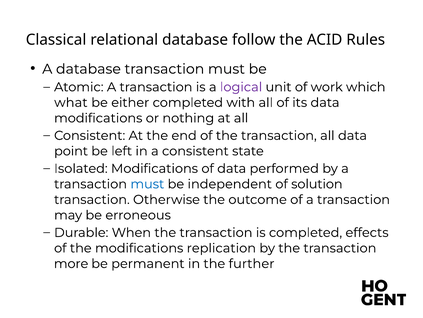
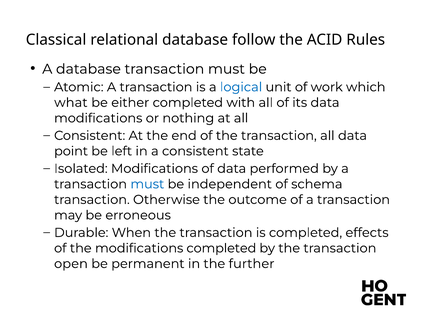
logical colour: purple -> blue (241, 87)
solution: solution -> schema (317, 184)
modifications replication: replication -> completed (221, 248)
more: more -> open (71, 263)
